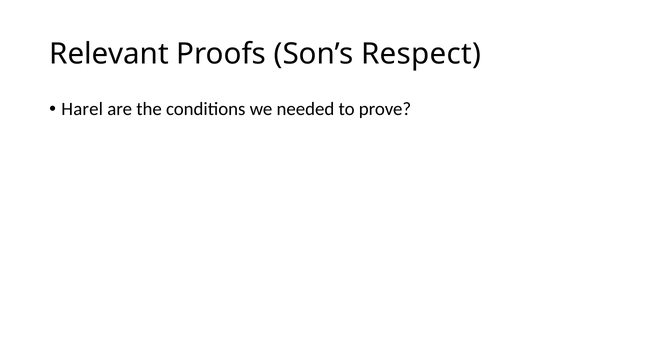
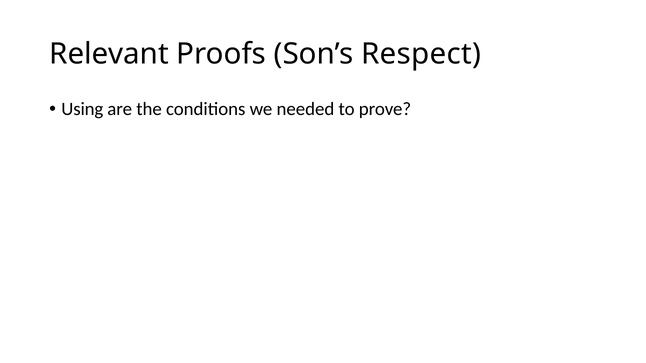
Harel: Harel -> Using (82, 109)
